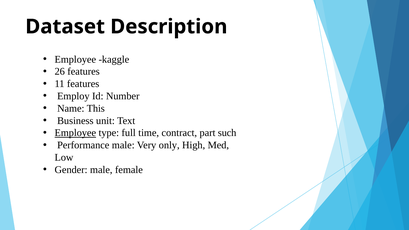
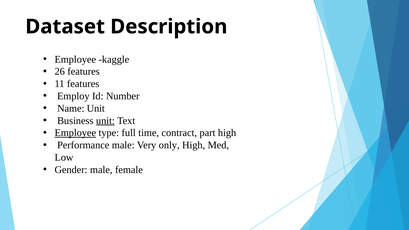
Name This: This -> Unit (96, 108)
unit underline: none -> present (105, 121)
part such: such -> high (227, 133)
